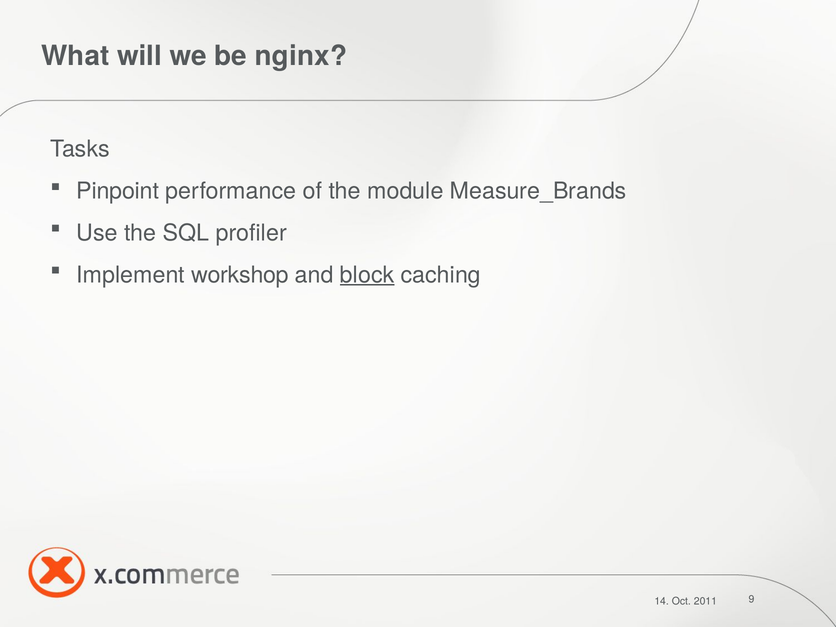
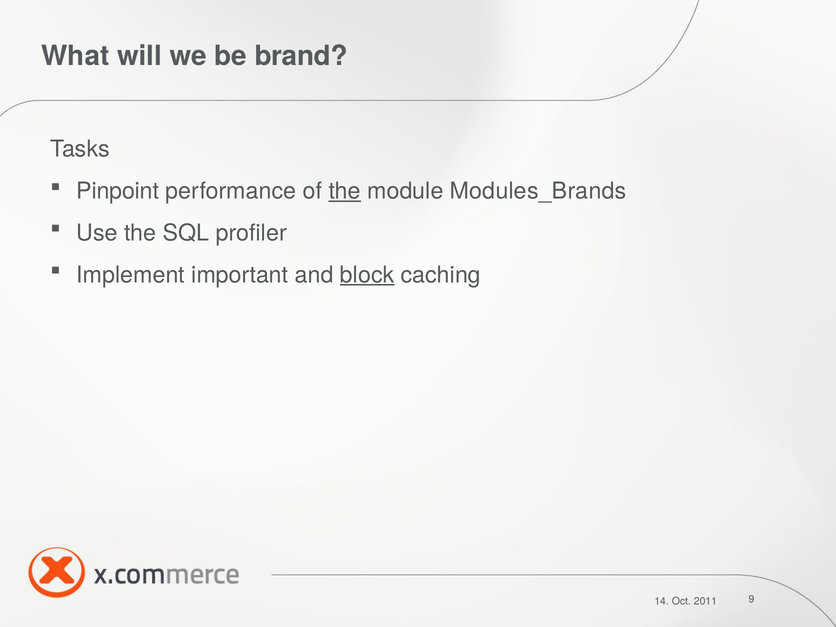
nginx: nginx -> brand (301, 56)
the underline: none -> present (345, 191)
Measure_Brands: Measure_Brands -> Modules_Brands (538, 191)
workshop: workshop -> important (240, 275)
